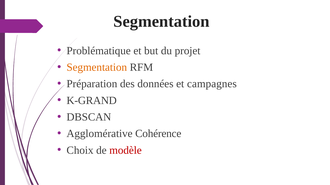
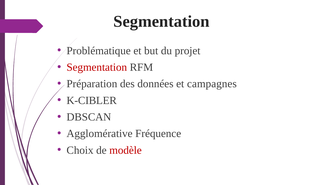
Segmentation colour: orange -> red (97, 67)
K-GRAND: K-GRAND -> K-CIBLER (92, 101)
Cohérence: Cohérence -> Fréquence (158, 134)
